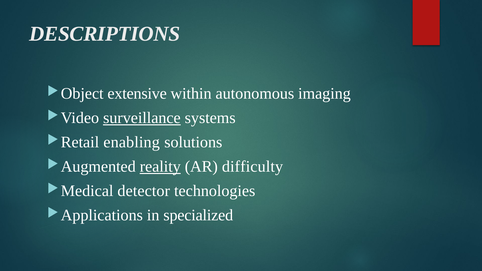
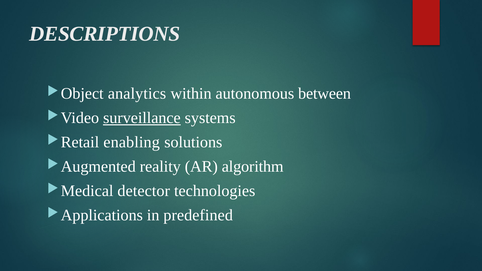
extensive: extensive -> analytics (137, 94)
imaging: imaging -> between (325, 94)
reality underline: present -> none (160, 167)
difficulty: difficulty -> algorithm (253, 167)
specialized: specialized -> predefined (198, 215)
